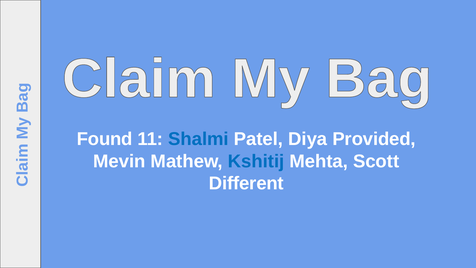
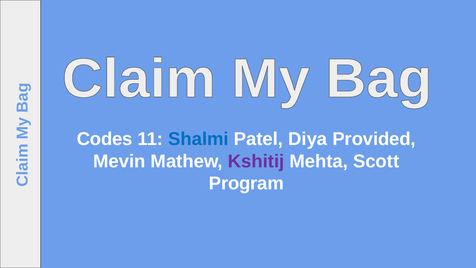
Found: Found -> Codes (105, 139)
Kshitij colour: blue -> purple (256, 161)
Different: Different -> Program (246, 183)
